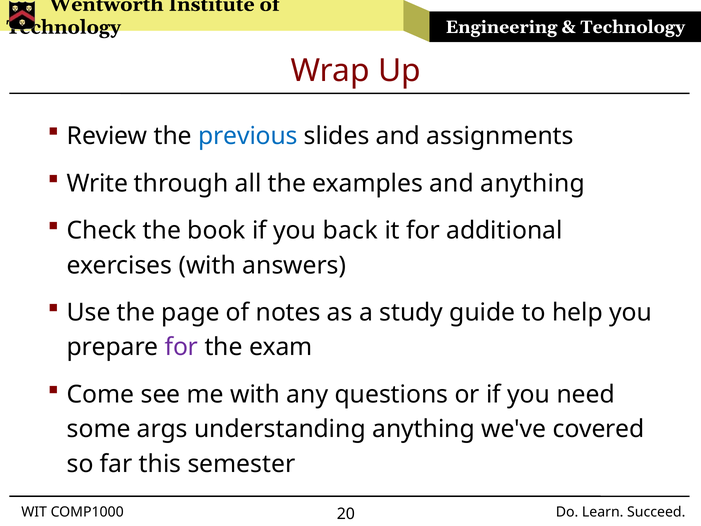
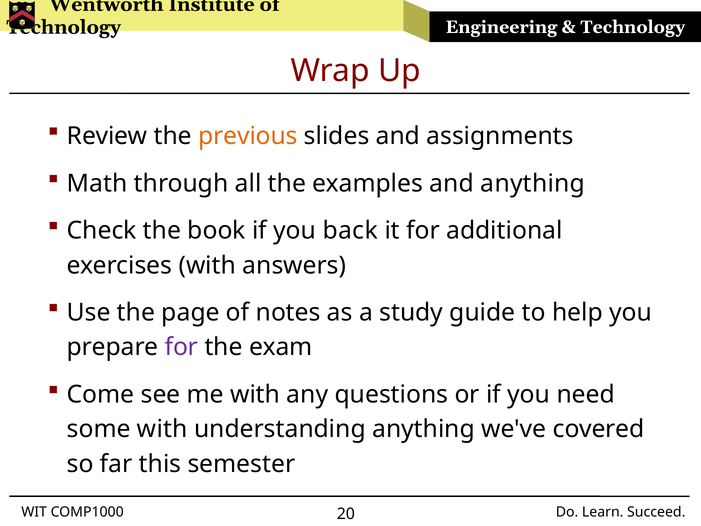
previous colour: blue -> orange (248, 136)
Write: Write -> Math (97, 183)
some args: args -> with (162, 429)
